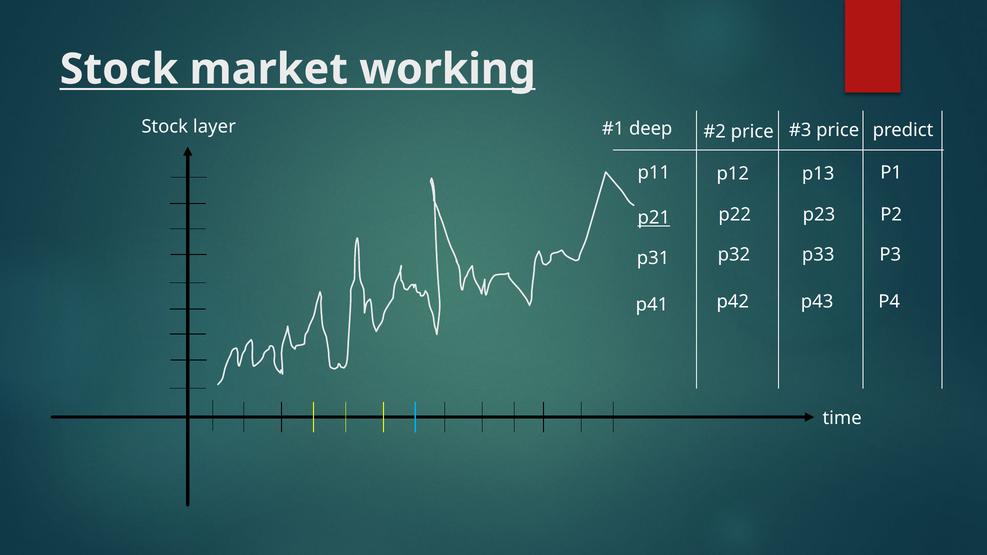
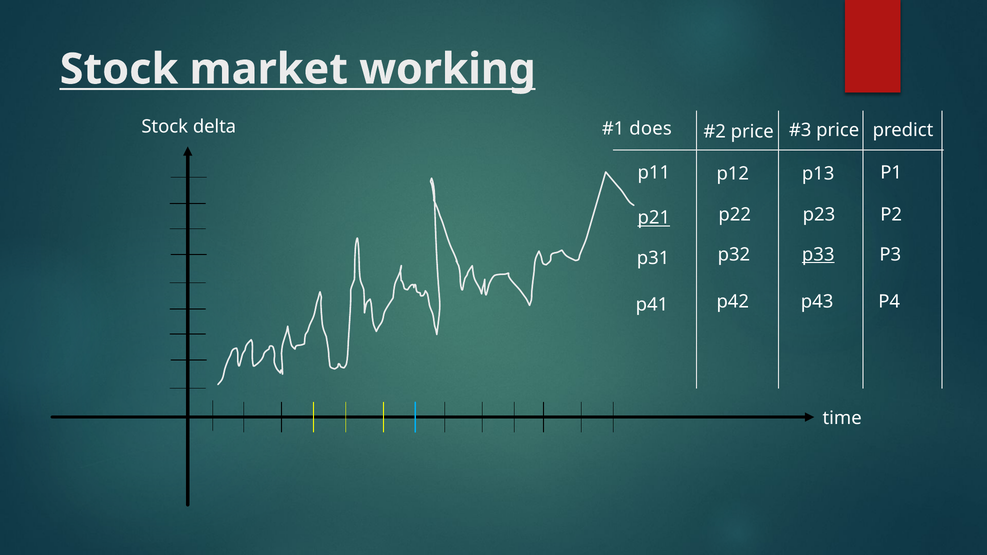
layer: layer -> delta (215, 127)
deep: deep -> does (651, 129)
p33 underline: none -> present (818, 255)
